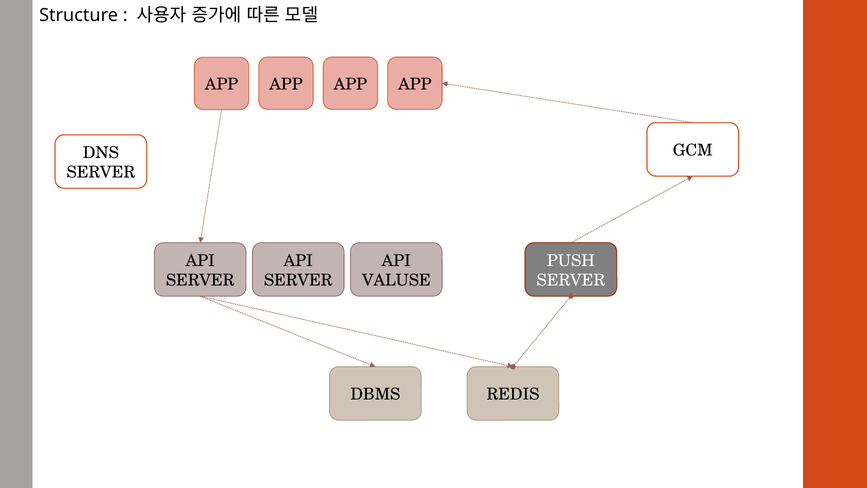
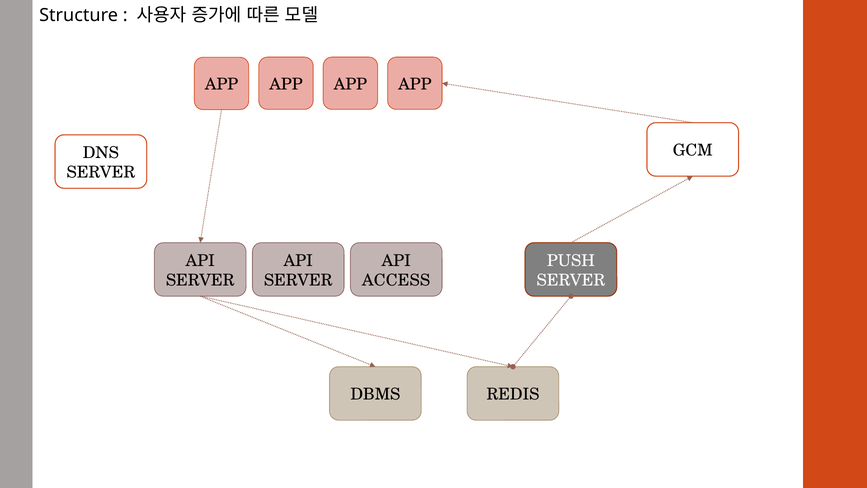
VALUSE: VALUSE -> ACCESS (396, 280)
